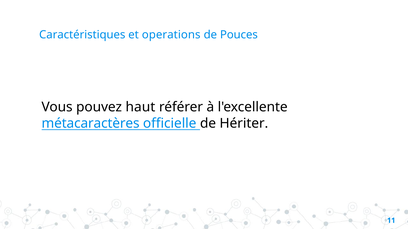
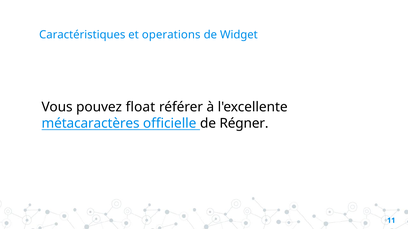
Pouces: Pouces -> Widget (239, 35)
haut: haut -> float (140, 107)
Hériter: Hériter -> Régner (244, 124)
